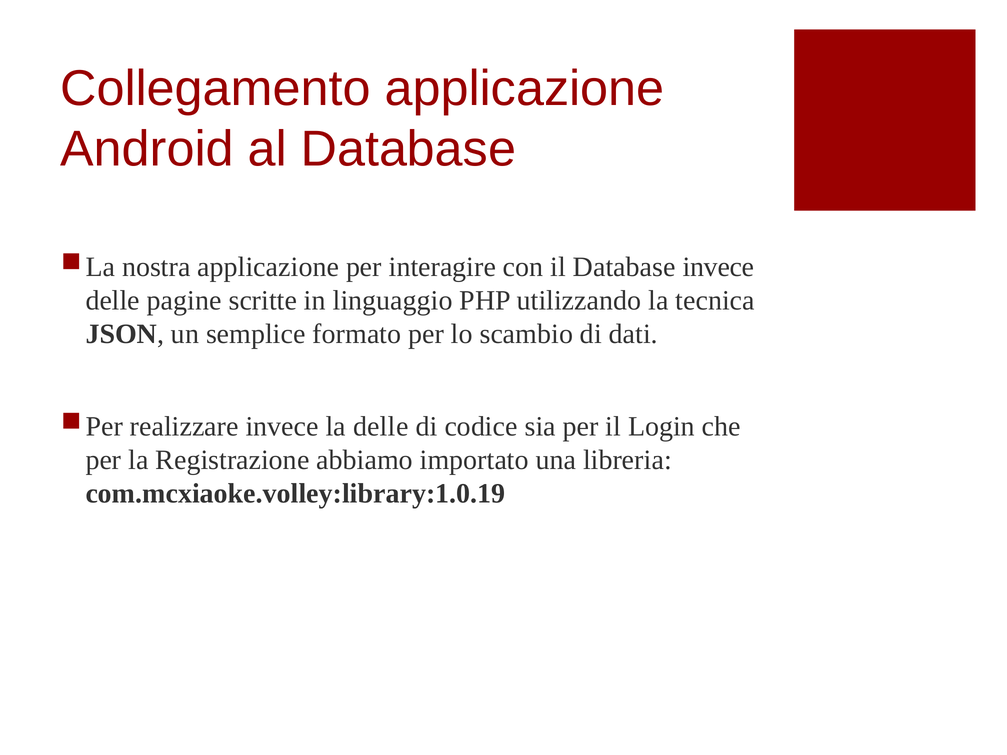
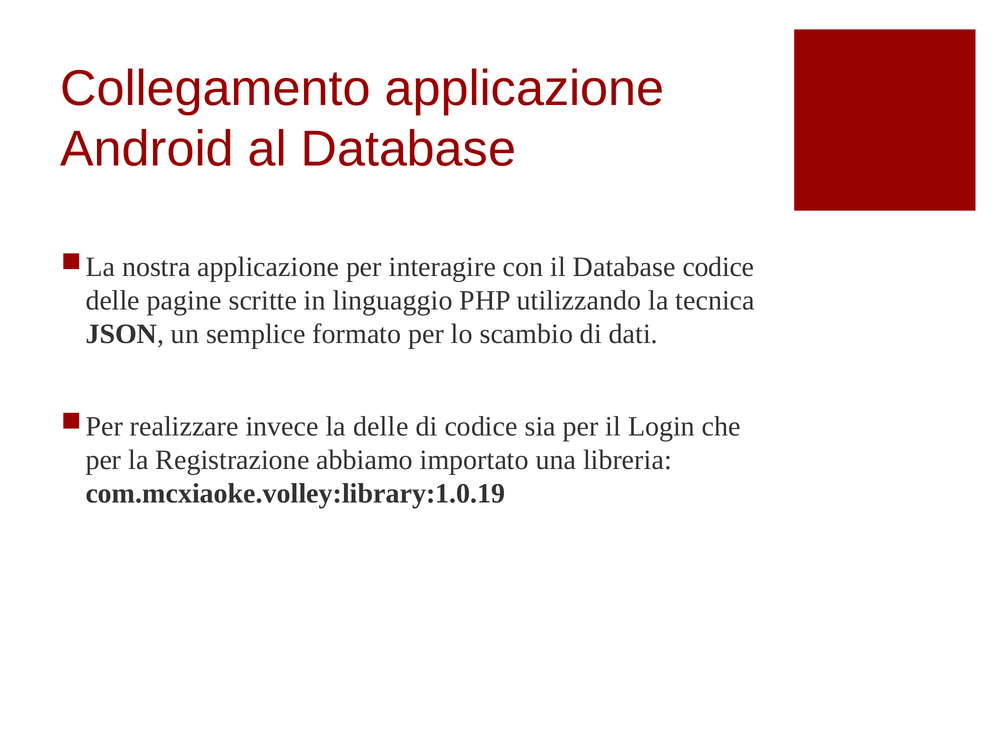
Database invece: invece -> codice (718, 267)
